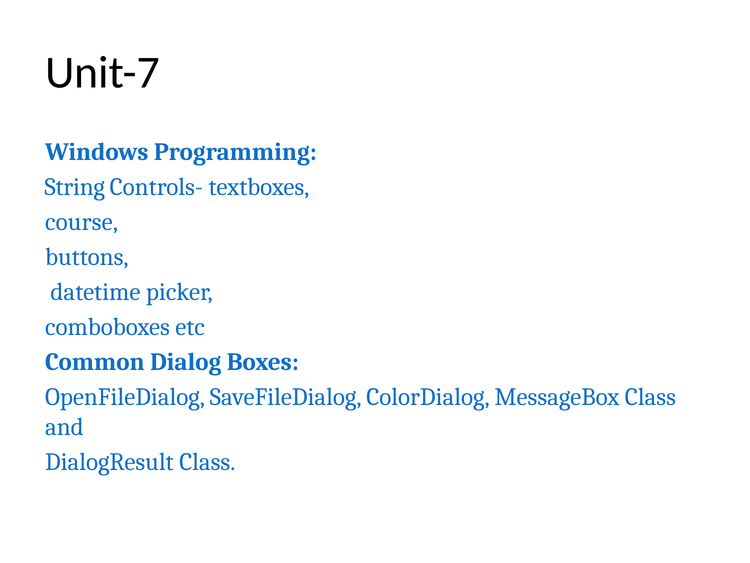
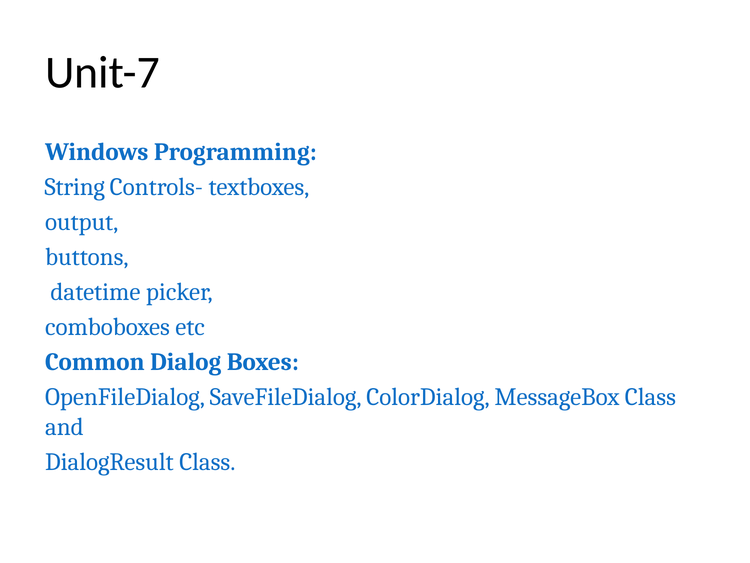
course: course -> output (82, 222)
